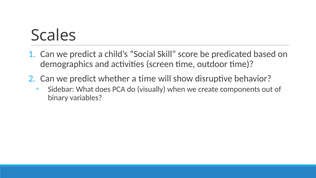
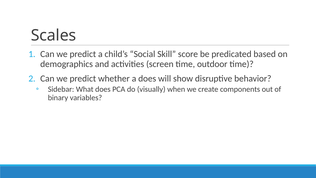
a time: time -> does (147, 78)
